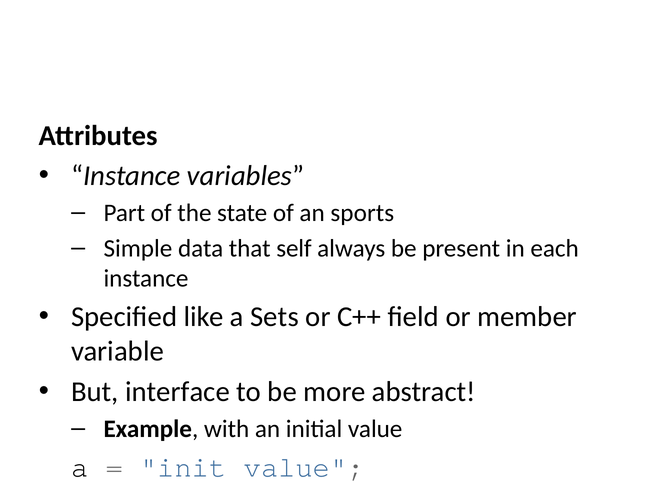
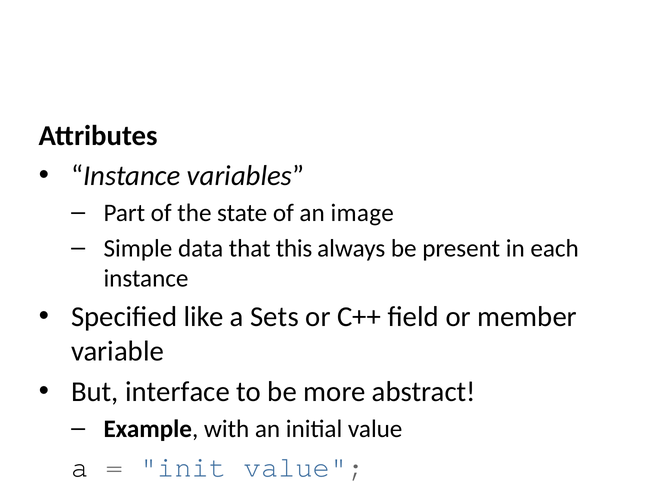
sports: sports -> image (362, 213)
self: self -> this (294, 248)
